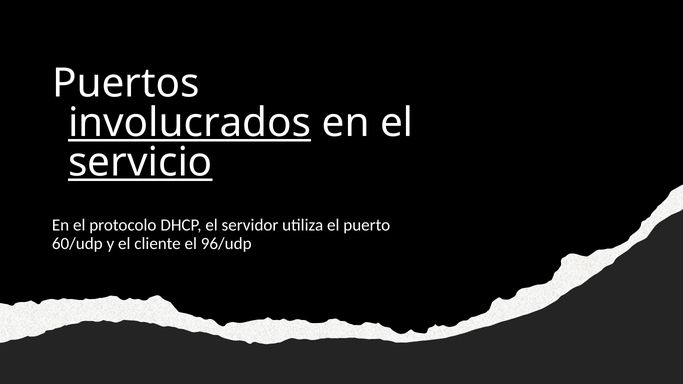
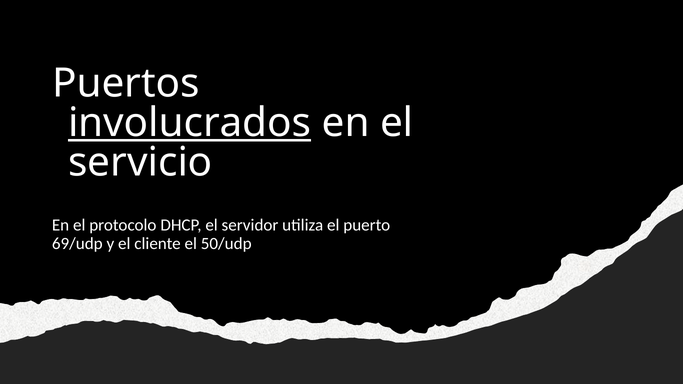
servicio underline: present -> none (140, 162)
60/udp: 60/udp -> 69/udp (77, 244)
96/udp: 96/udp -> 50/udp (226, 244)
